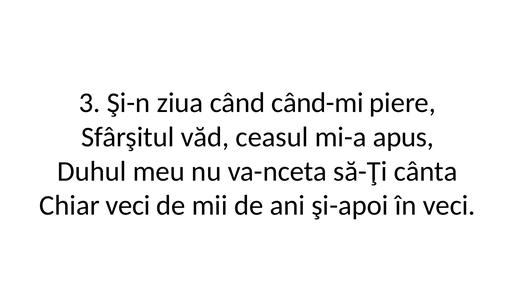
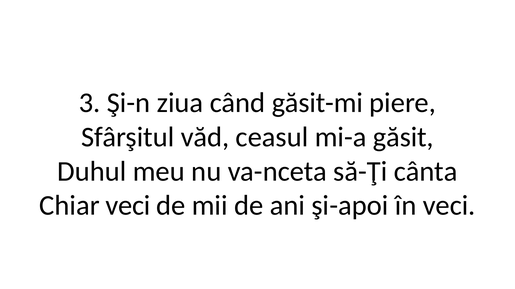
când-mi: când-mi -> găsit-mi (317, 103)
apus: apus -> găsit (403, 137)
